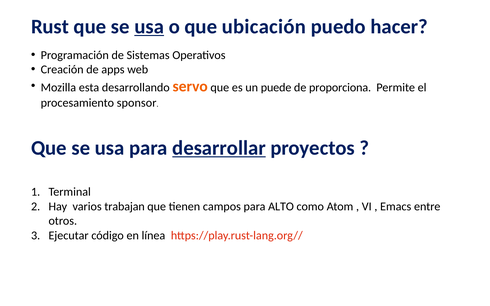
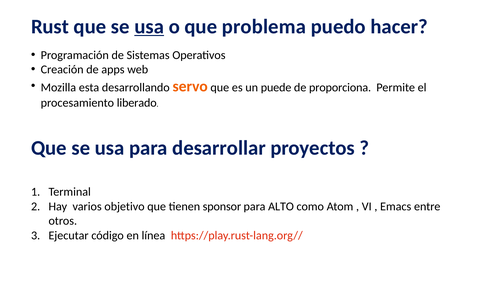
ubicación: ubicación -> problema (264, 27)
sponsor: sponsor -> liberado (137, 103)
desarrollar underline: present -> none (219, 148)
trabajan: trabajan -> objetivo (124, 207)
campos: campos -> sponsor (222, 207)
